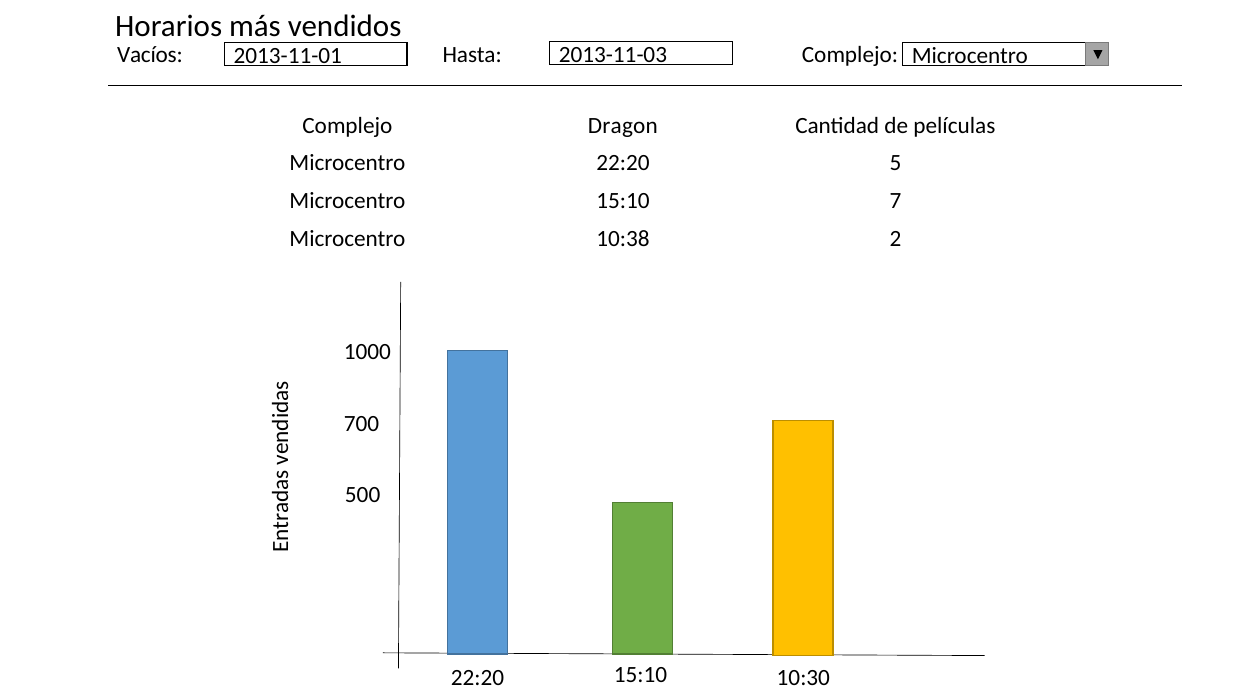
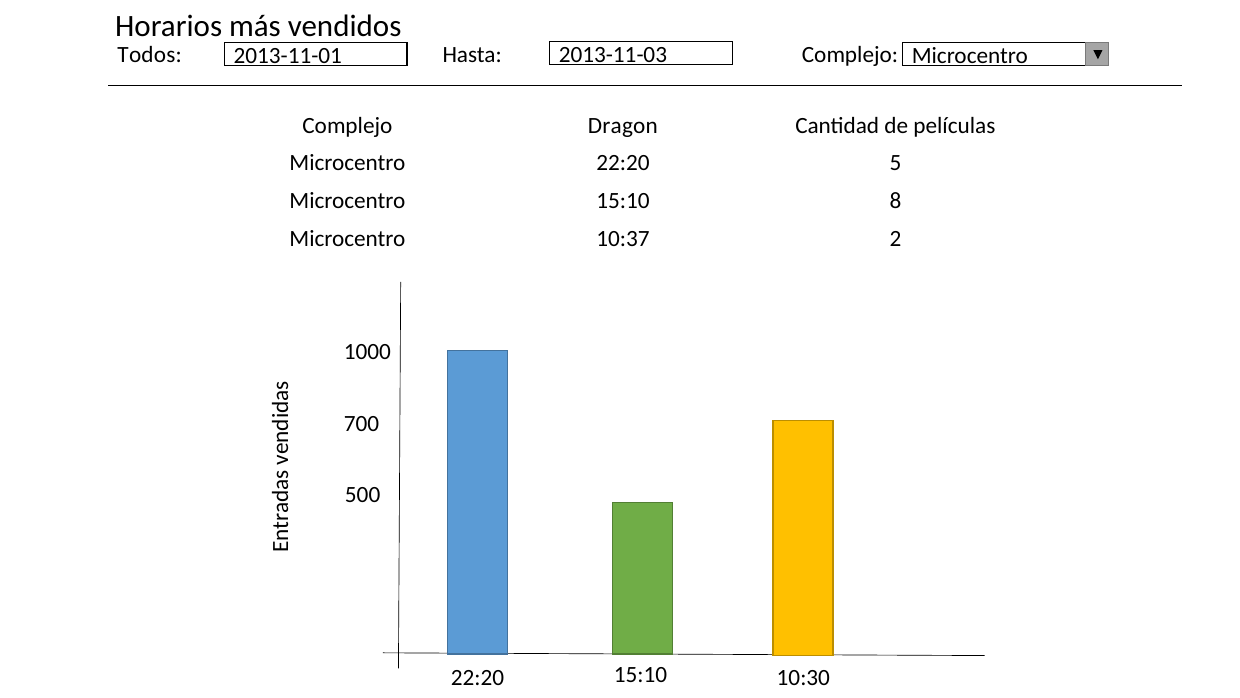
Vacíos: Vacíos -> Todos (150, 55)
7: 7 -> 8 (895, 201)
10:38: 10:38 -> 10:37 (623, 238)
